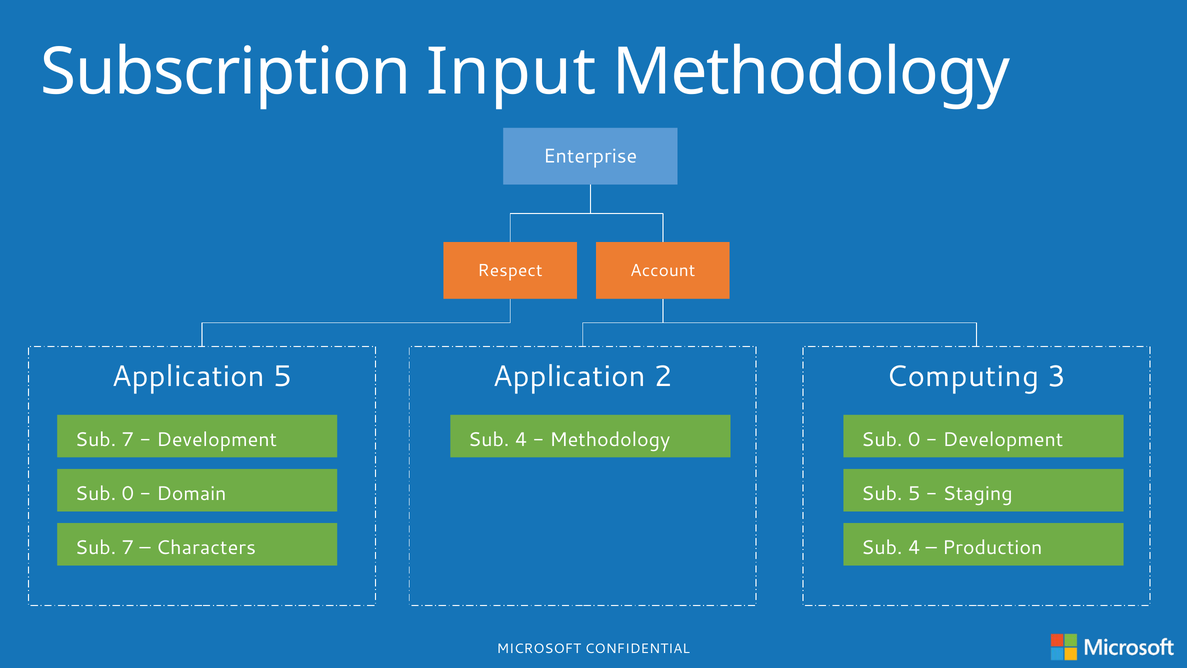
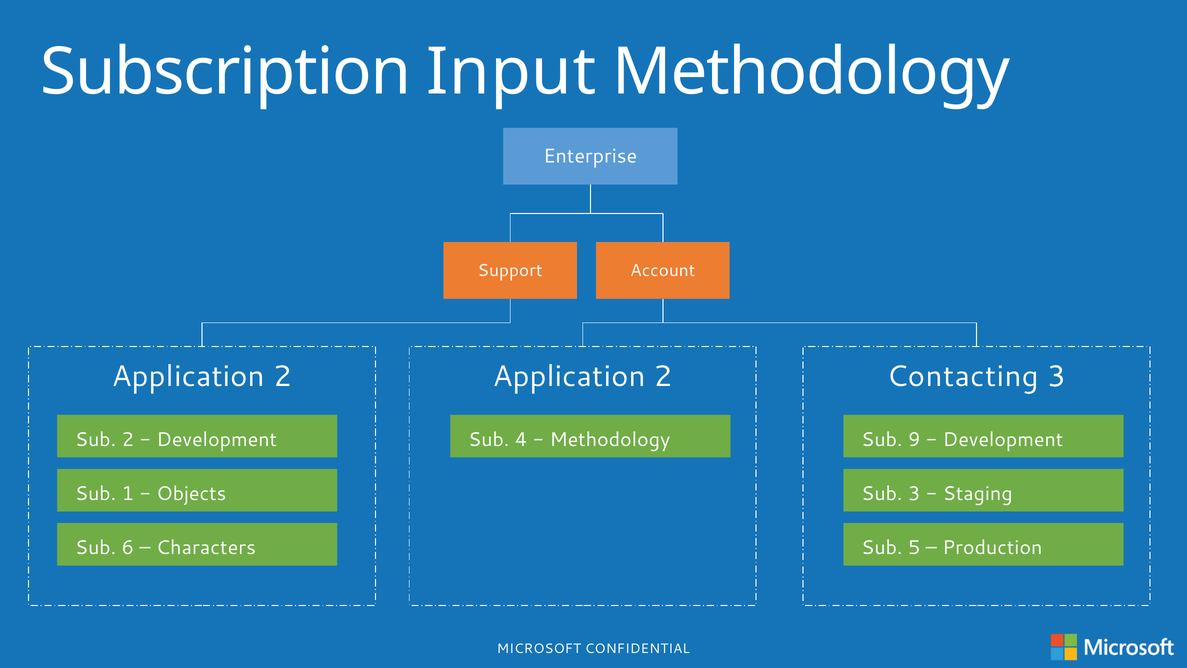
Respect: Respect -> Support (510, 270)
5: 5 -> 2 (282, 376)
Computing: Computing -> Contacting (963, 376)
7: 7 -> 2 (128, 439)
0: 0 -> 9 (914, 439)
0: 0 -> 1 (128, 493)
Domain: Domain -> Objects (191, 493)
Sub 5: 5 -> 3 (914, 493)
7: 7 -> 6 (128, 548)
4: 4 -> 5 (914, 548)
